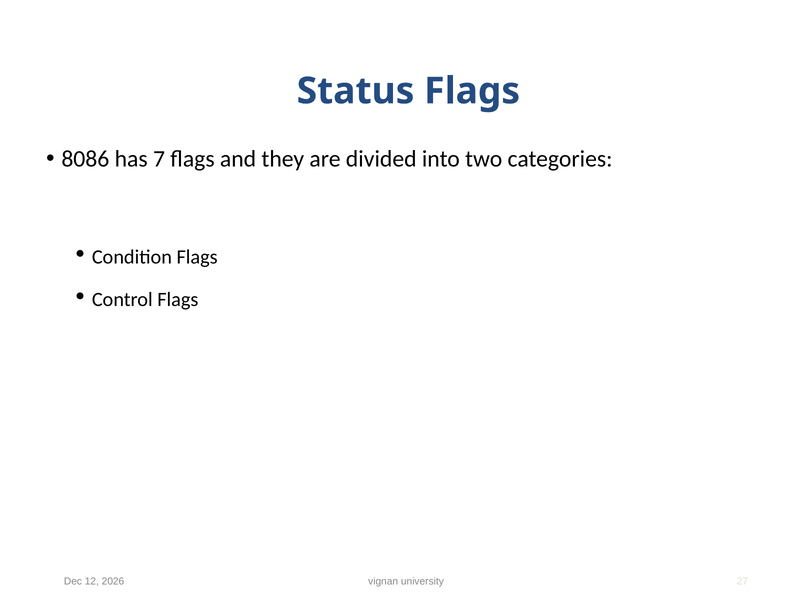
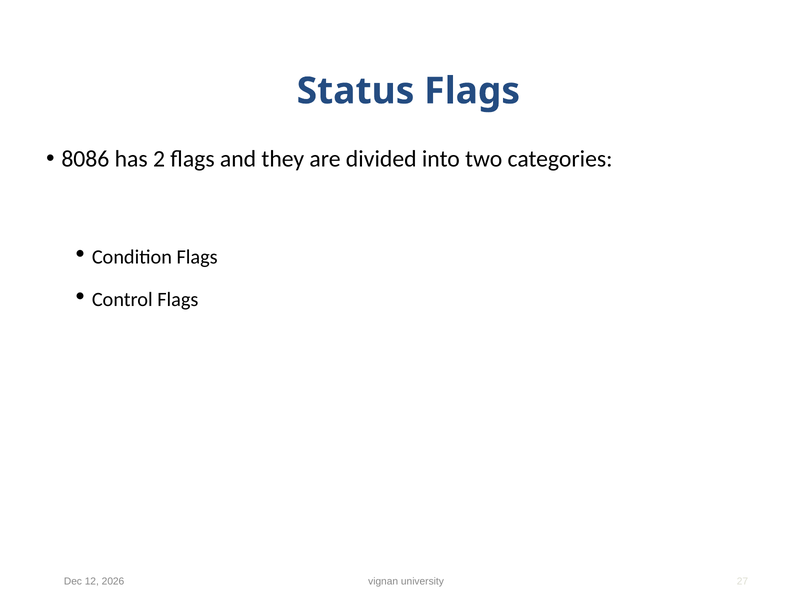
7: 7 -> 2 (159, 159)
